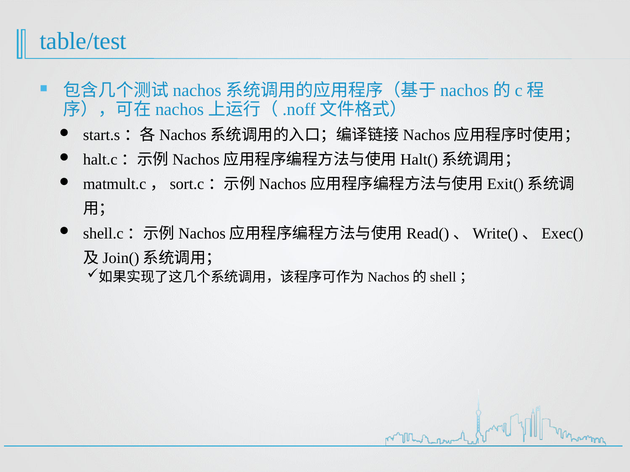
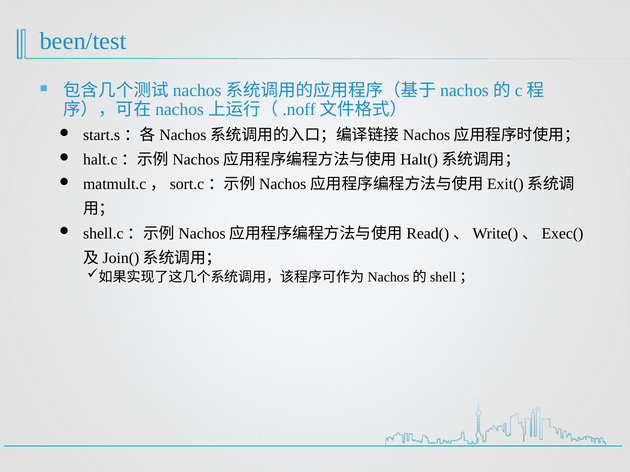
table/test: table/test -> been/test (83, 41)
